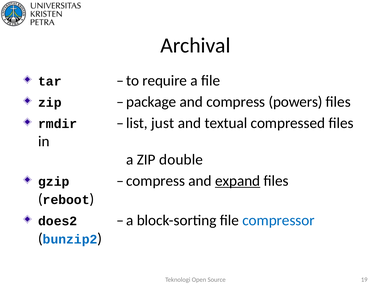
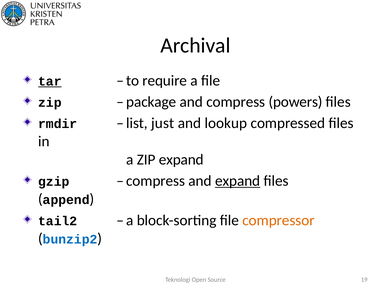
tar underline: none -> present (50, 81)
textual: textual -> lookup (226, 123)
ZIP double: double -> expand (181, 160)
reboot: reboot -> append (66, 200)
does2: does2 -> tail2 (58, 221)
compressor colour: blue -> orange (278, 221)
